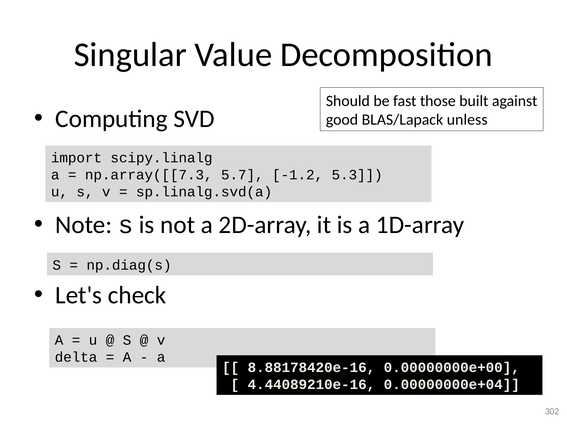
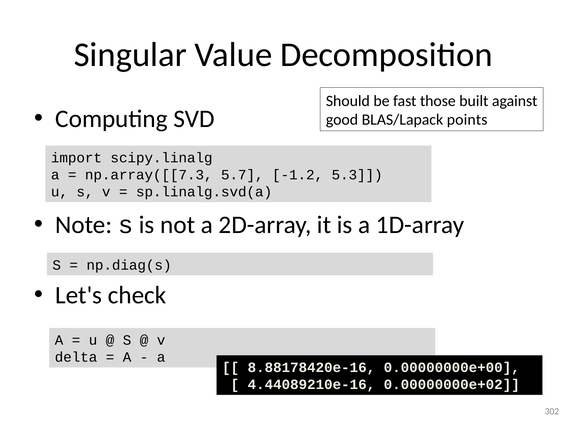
unless: unless -> points (467, 120)
0.00000000e+04: 0.00000000e+04 -> 0.00000000e+02 (452, 385)
